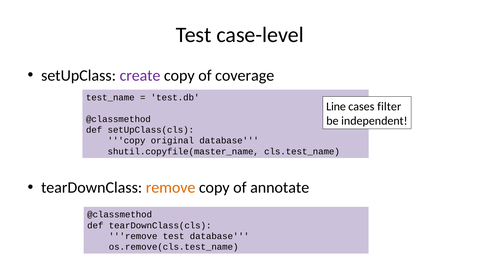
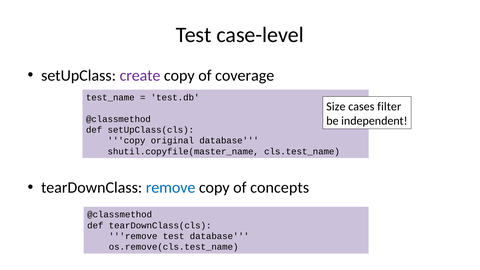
Line: Line -> Size (336, 106)
remove colour: orange -> blue (171, 188)
annotate: annotate -> concepts (280, 188)
